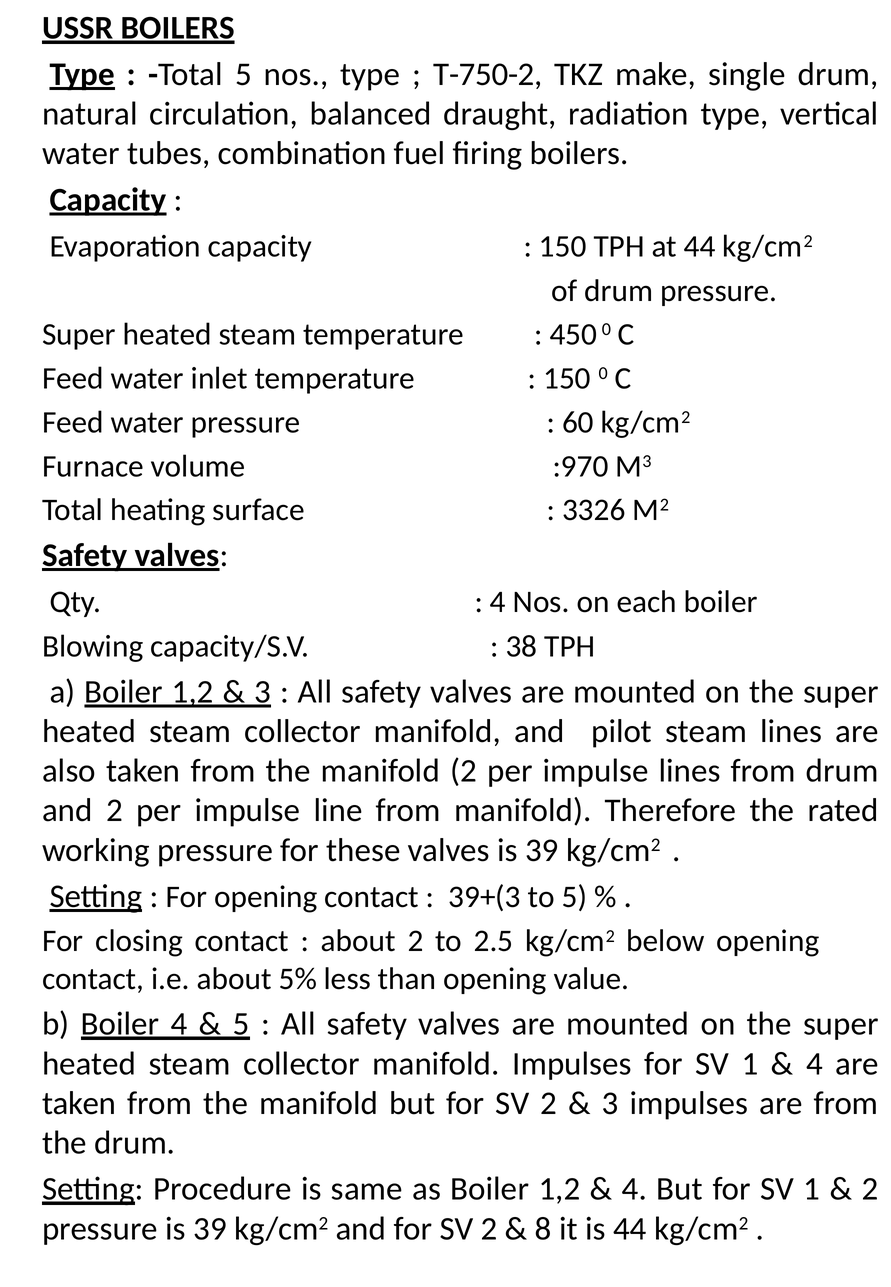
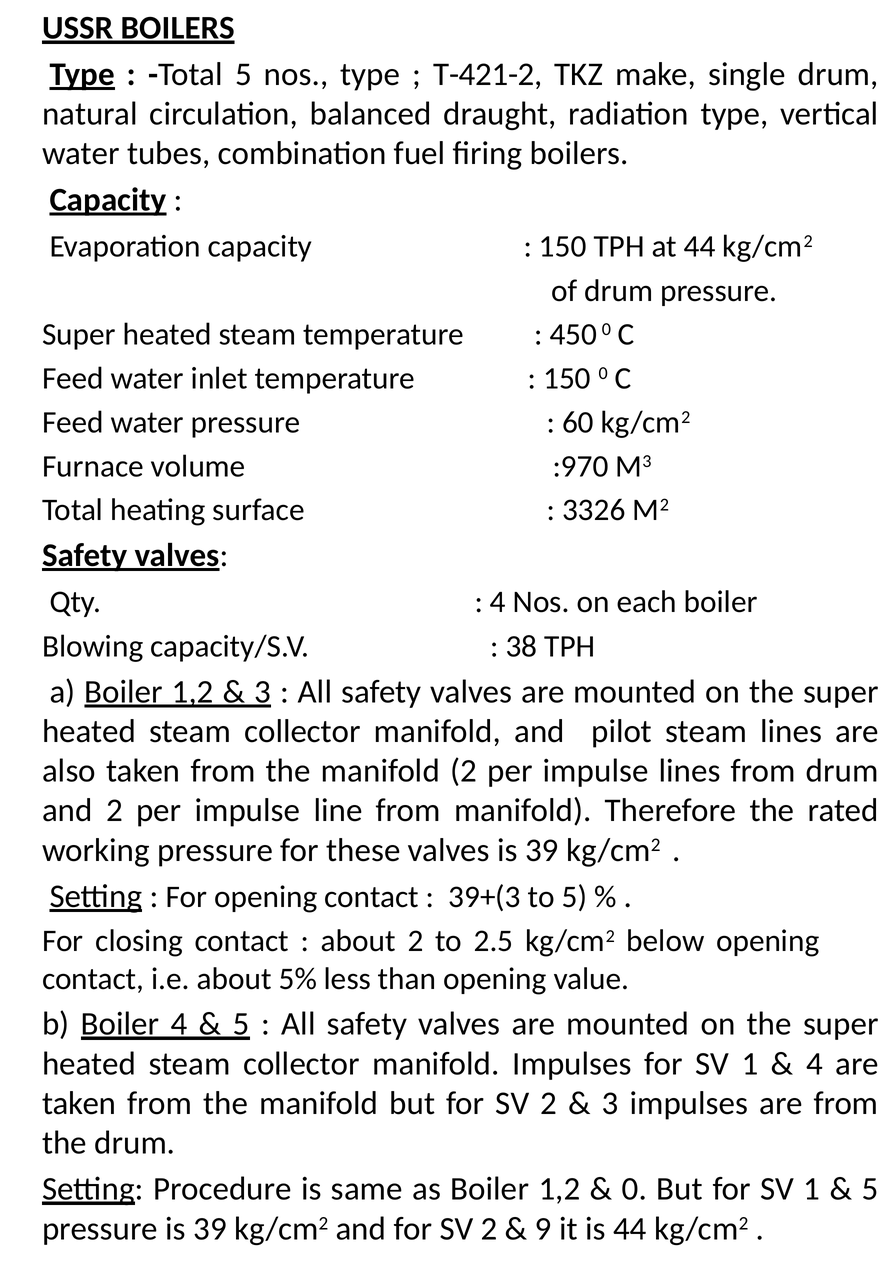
T-750-2: T-750-2 -> T-421-2 (488, 74)
4: 4 -> 0 (635, 1189)
2: 2 -> 5 (870, 1189)
8: 8 -> 9 (543, 1229)
